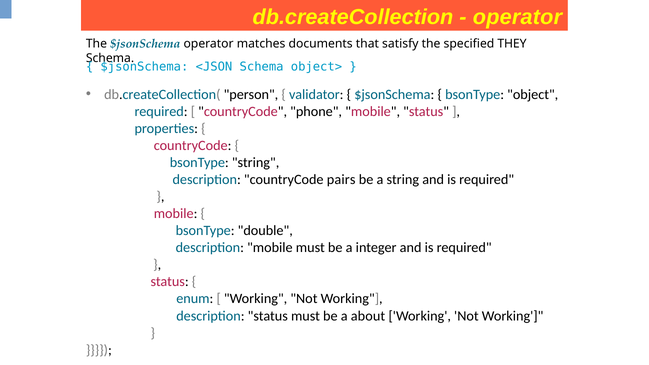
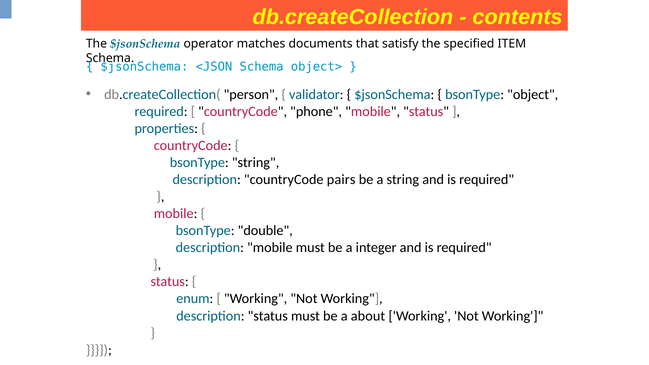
operator: operator -> contents (518, 17)
THEY: THEY -> ITEM (512, 44)
